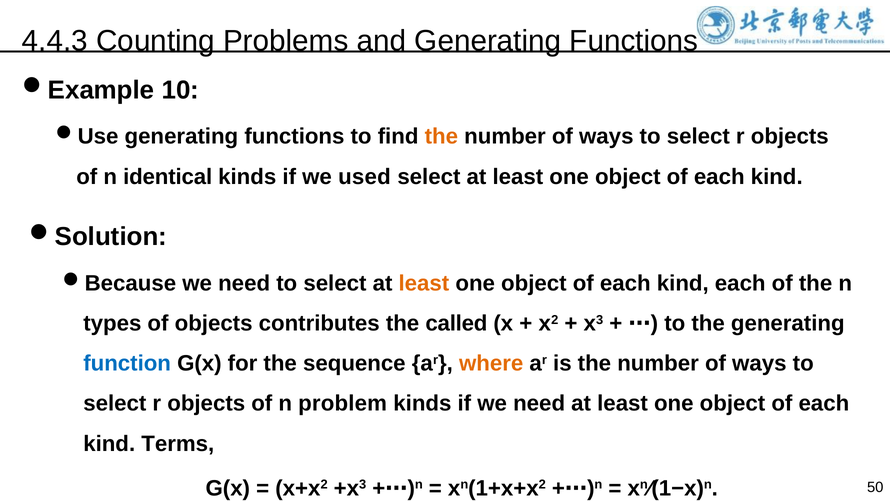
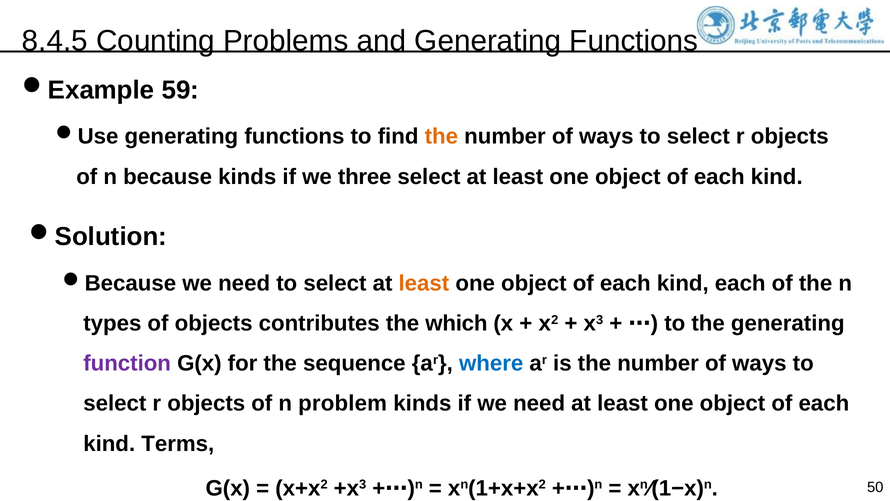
4.4.3: 4.4.3 -> 8.4.5 (55, 41)
10: 10 -> 59 (180, 90)
identical: identical -> because (168, 177)
used: used -> three (365, 177)
called: called -> which (456, 323)
function colour: blue -> purple (127, 363)
where colour: orange -> blue (491, 363)
